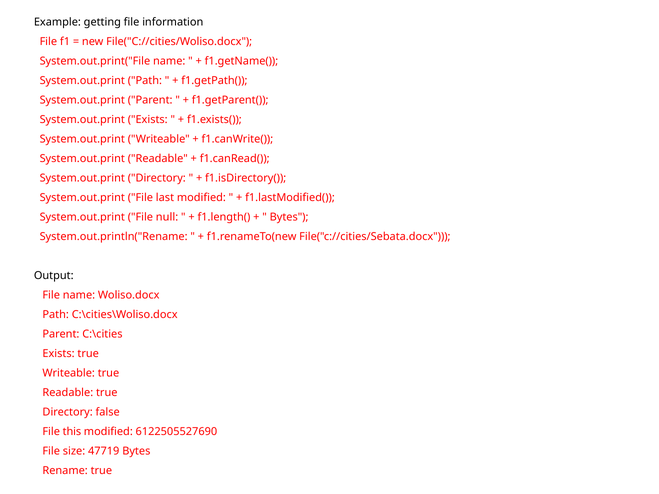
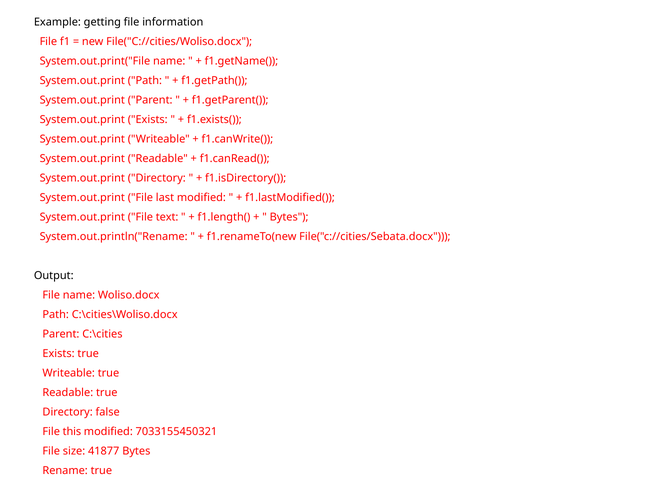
null: null -> text (167, 217)
6122505527690: 6122505527690 -> 7033155450321 (176, 432)
47719: 47719 -> 41877 (104, 452)
